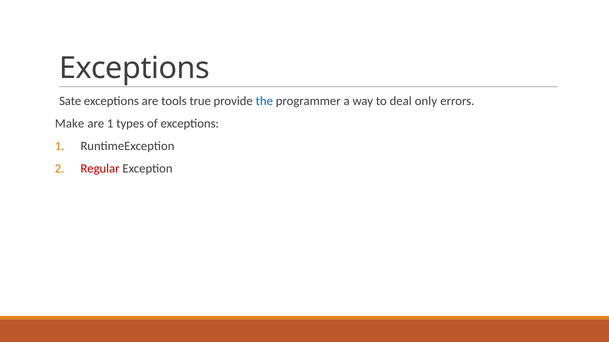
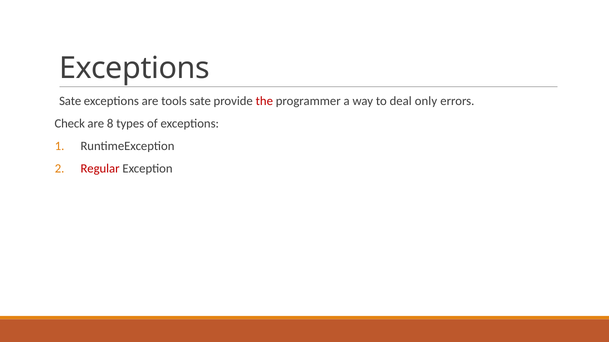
tools true: true -> sate (200, 101)
the colour: blue -> red (264, 101)
Make: Make -> Check (70, 124)
are 1: 1 -> 8 (110, 124)
